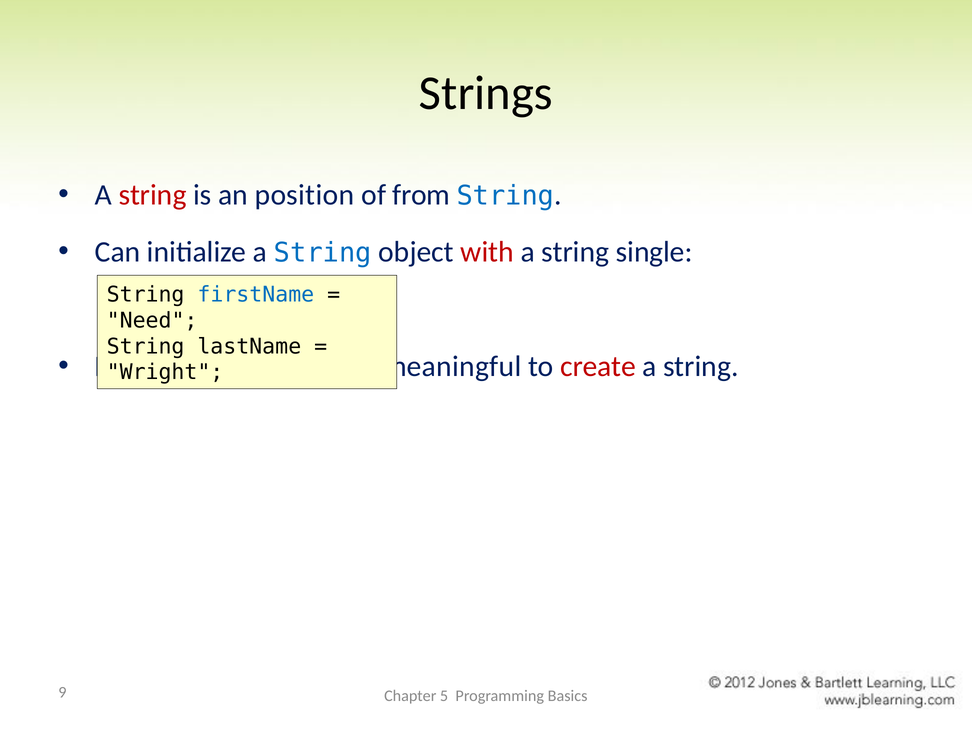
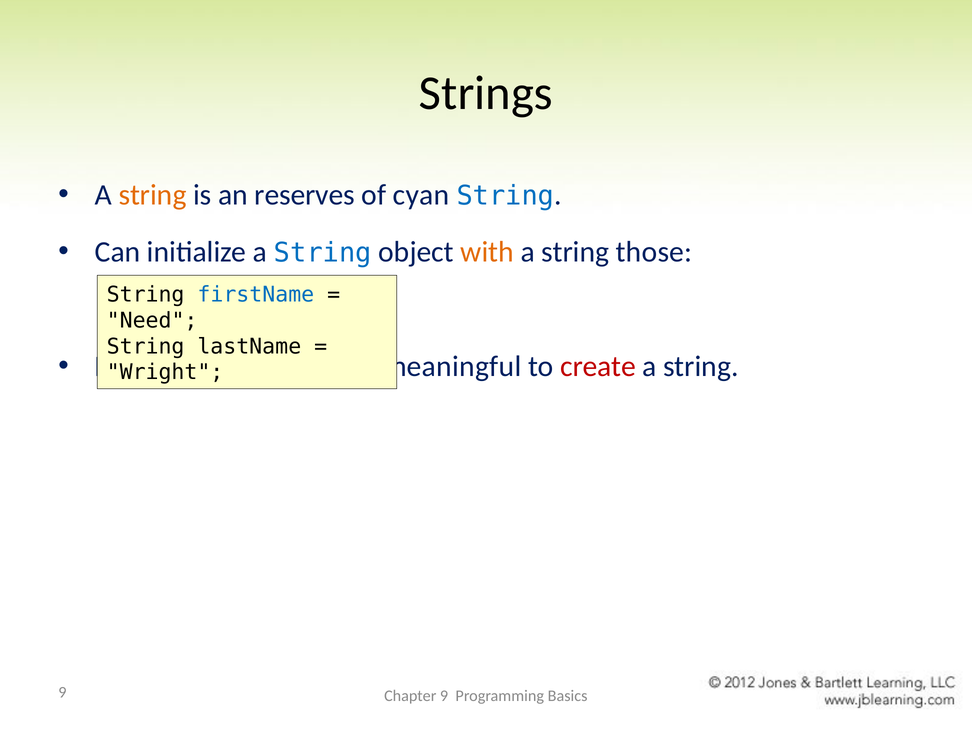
string colour: red -> orange (153, 195)
position: position -> reserves (305, 195)
from: from -> cyan (421, 195)
with colour: red -> orange (487, 252)
single: single -> those (654, 252)
Chapter 5: 5 -> 9 (444, 696)
